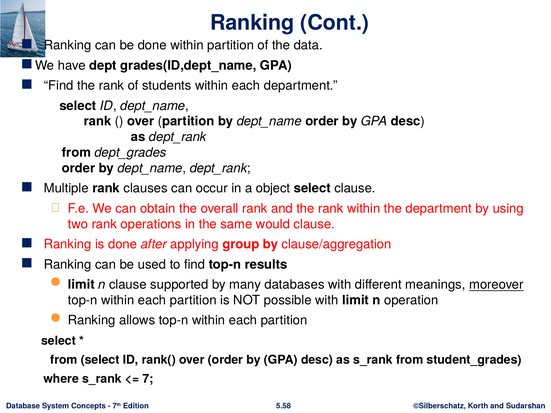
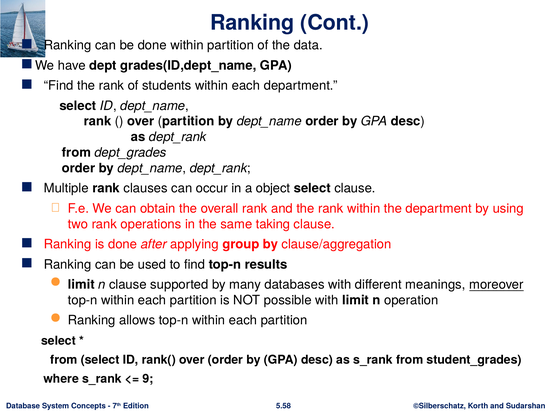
would: would -> taking (273, 224)
7: 7 -> 9 (148, 379)
